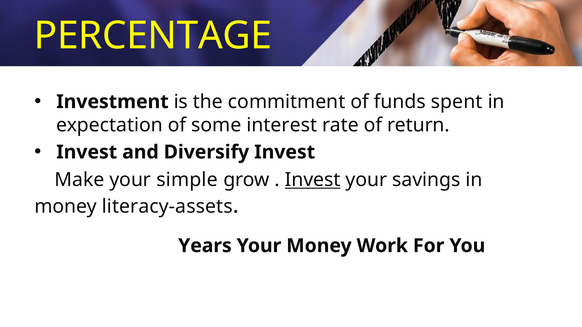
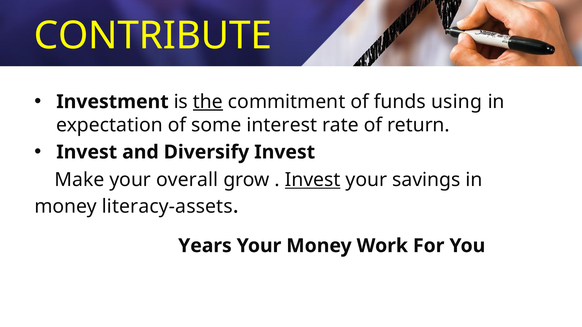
PERCENTAGE: PERCENTAGE -> CONTRIBUTE (153, 36)
the underline: none -> present (208, 102)
spent: spent -> using (457, 102)
simple: simple -> overall (187, 180)
